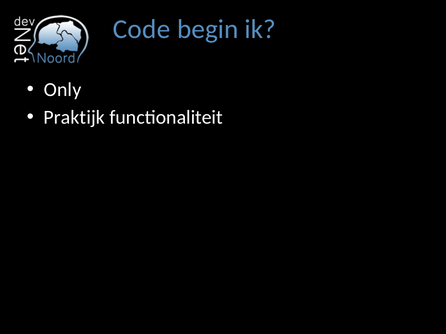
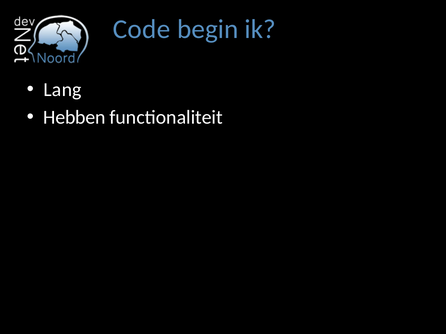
Only: Only -> Lang (63, 90)
Praktijk: Praktijk -> Hebben (74, 118)
